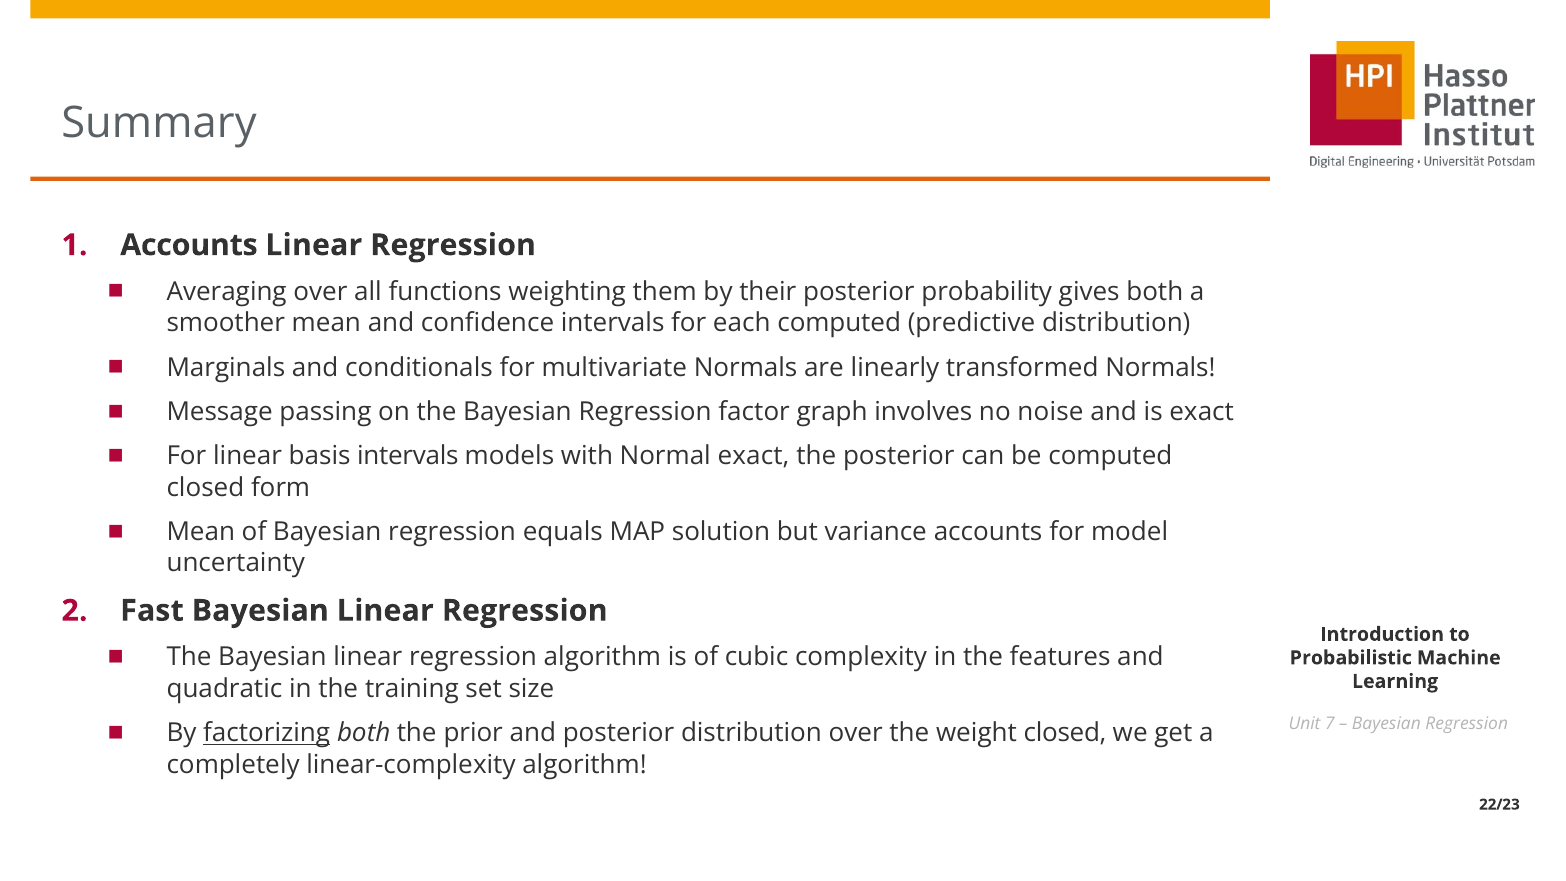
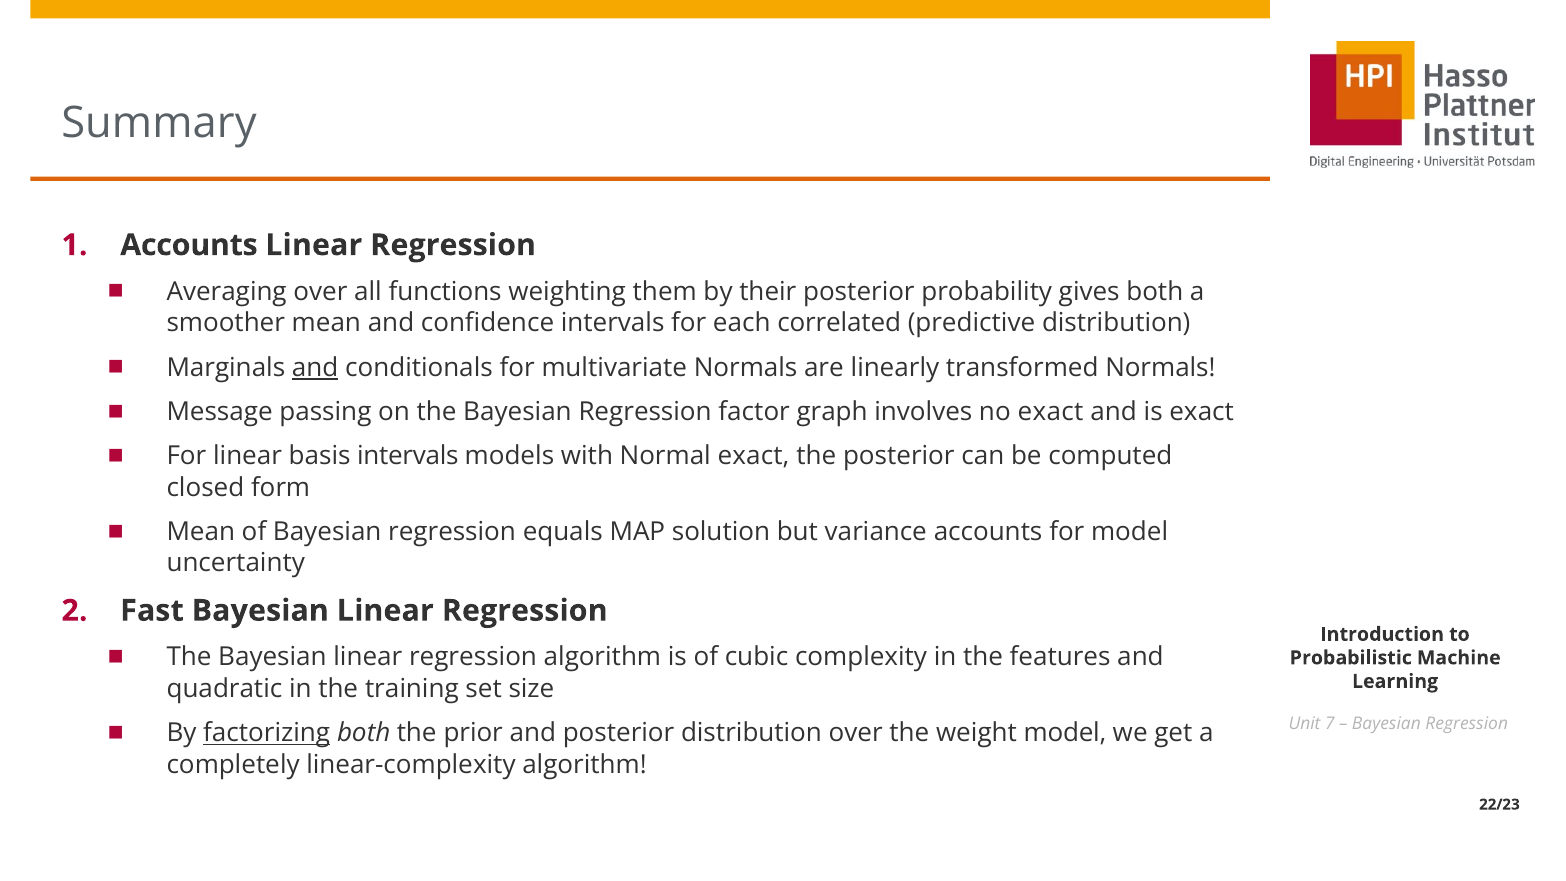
each computed: computed -> correlated (839, 323)
and underline: none -> present (315, 367)
no noise: noise -> exact (1051, 412)
weight closed: closed -> model (1065, 733)
